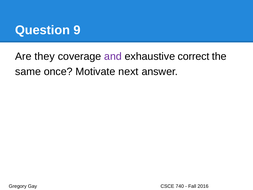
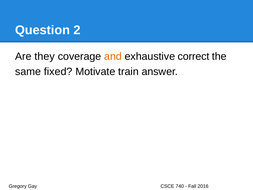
9: 9 -> 2 (77, 30)
and colour: purple -> orange (113, 56)
once: once -> fixed (58, 72)
next: next -> train (128, 72)
